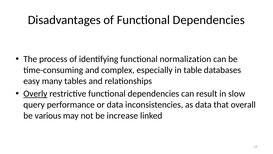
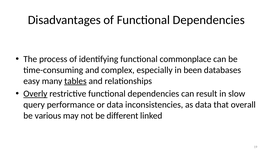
normalization: normalization -> commonplace (185, 59)
table: table -> been (193, 70)
tables underline: none -> present (75, 81)
increase: increase -> different (122, 115)
